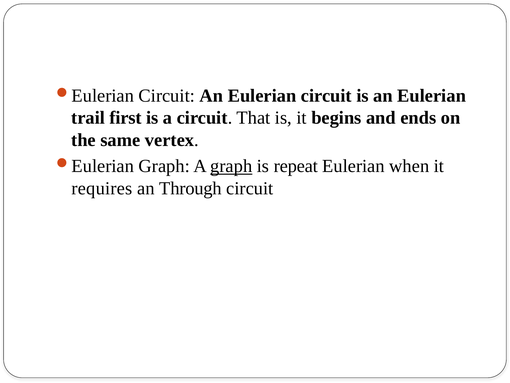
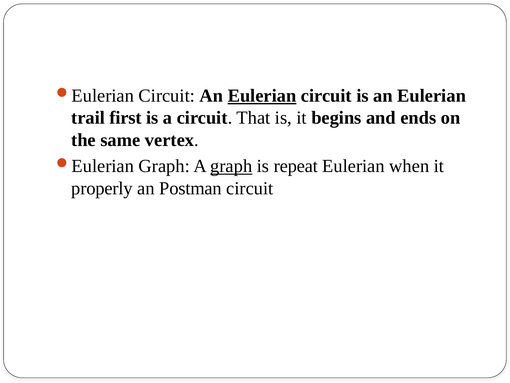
Eulerian underline: none -> present (262, 96)
requires: requires -> properly (102, 188)
Through: Through -> Postman (191, 188)
